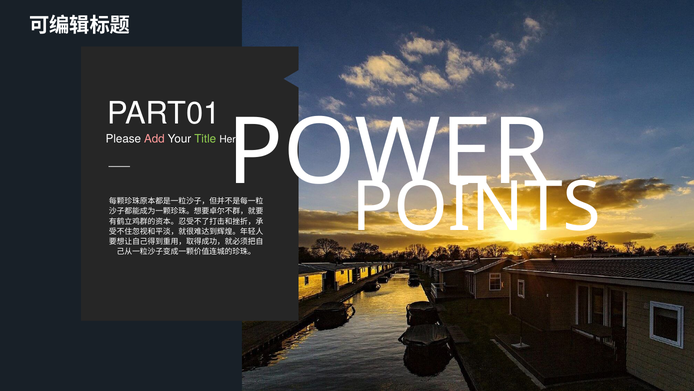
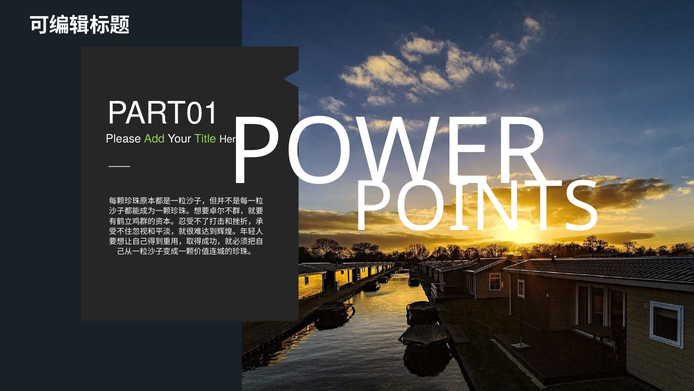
Add colour: pink -> light green (154, 139)
